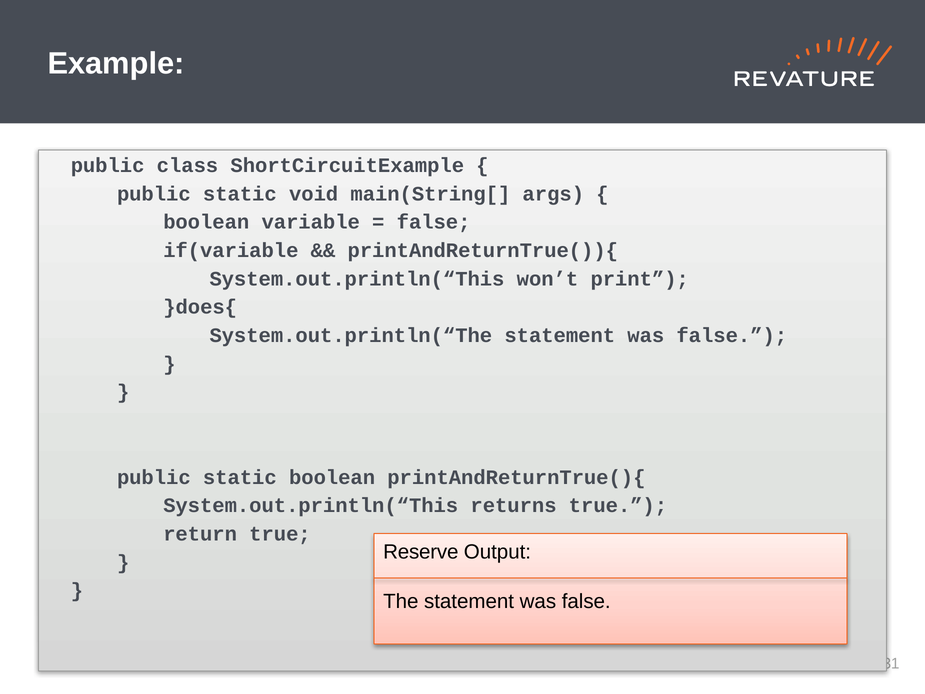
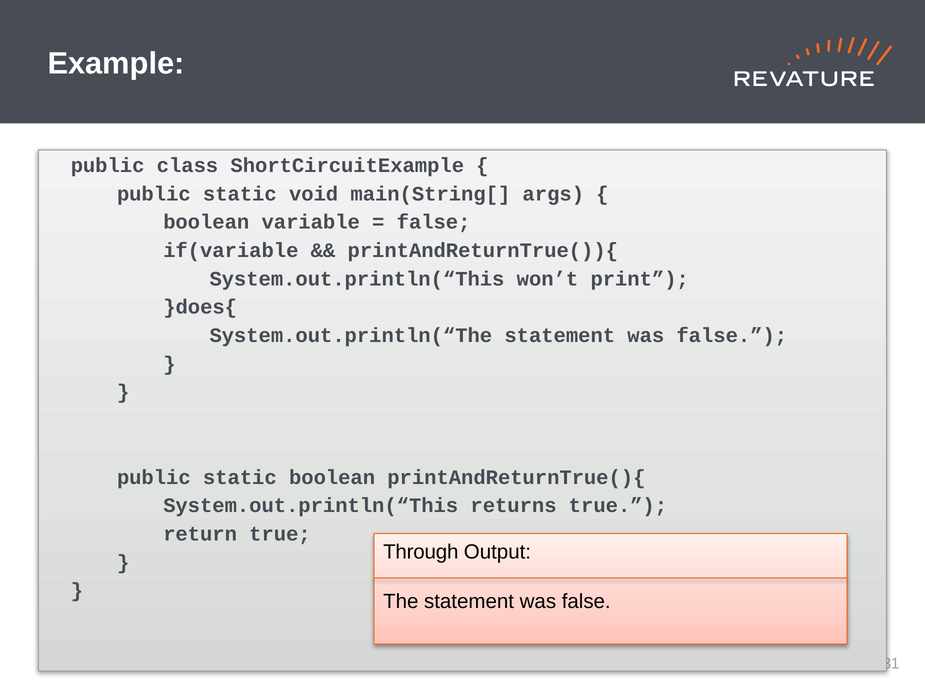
Reserve: Reserve -> Through (421, 552)
